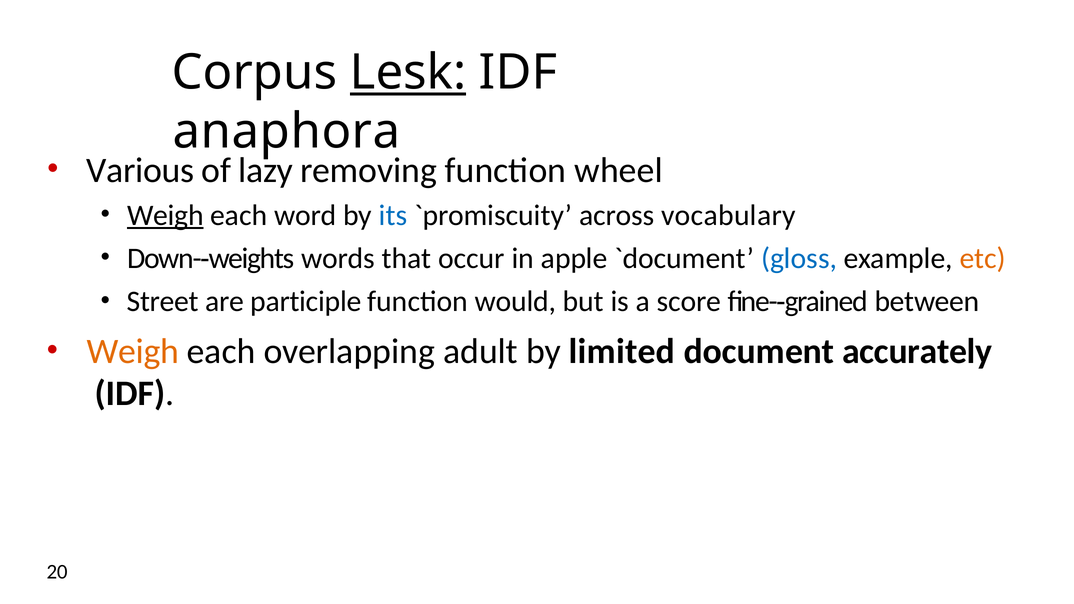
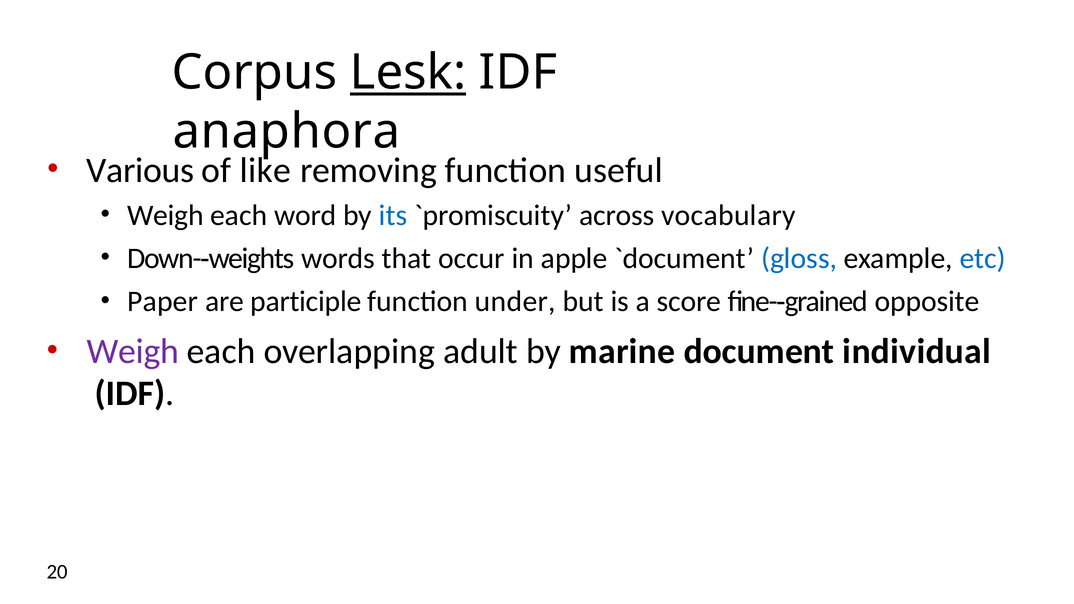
lazy: lazy -> like (265, 170)
wheel: wheel -> useful (619, 170)
Weigh underline: present -> none (165, 215)
etc colour: orange -> blue (983, 258)
Street: Street -> Paper (163, 302)
would: would -> under (515, 302)
between: between -> opposite (927, 302)
Weigh colour: orange -> purple (133, 352)
limited: limited -> marine (622, 352)
accurately: accurately -> individual (917, 352)
